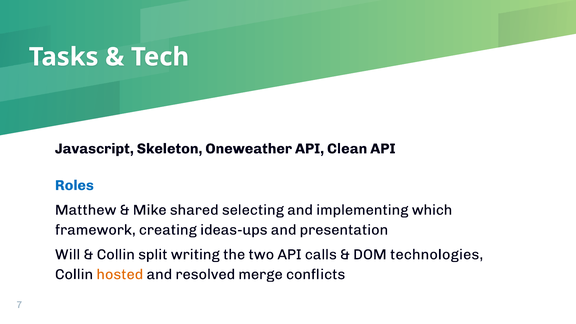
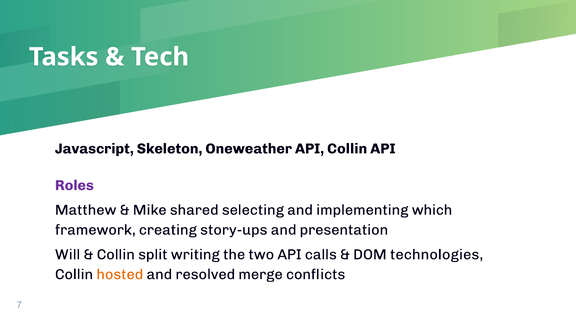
API Clean: Clean -> Collin (347, 149)
Roles colour: blue -> purple (74, 185)
ideas-ups: ideas-ups -> story-ups (234, 230)
